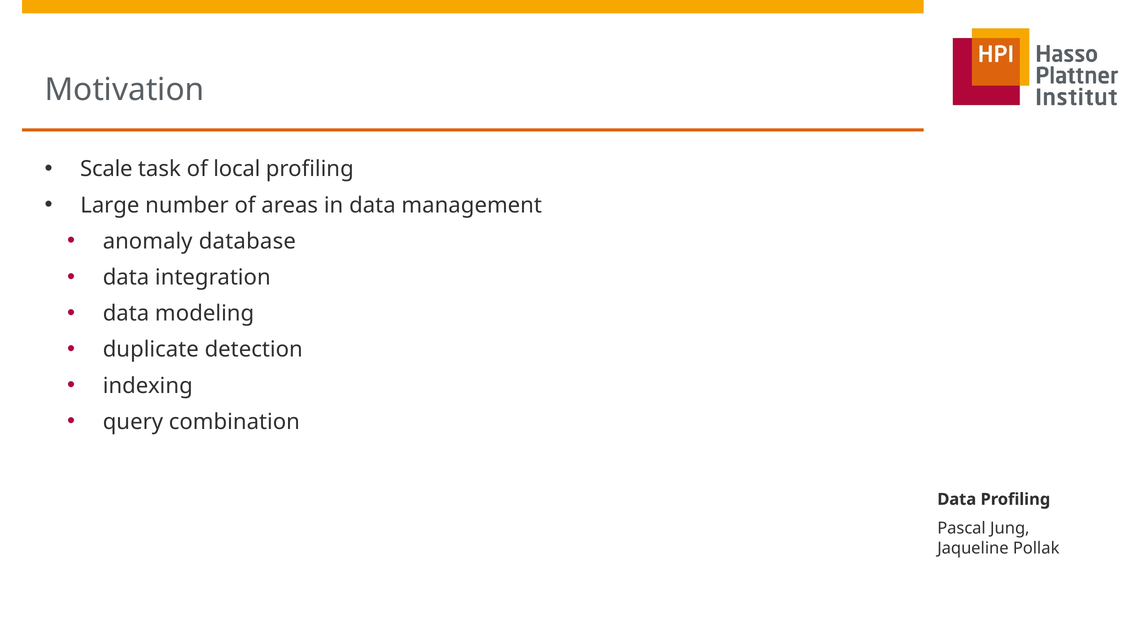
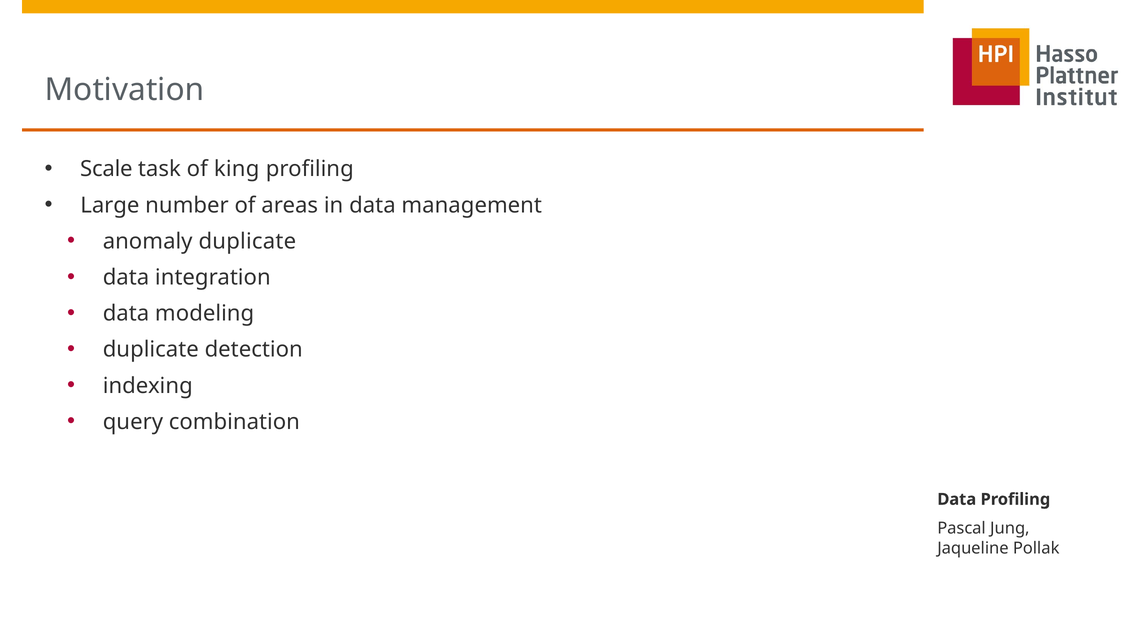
local: local -> king (237, 169)
anomaly database: database -> duplicate (247, 242)
